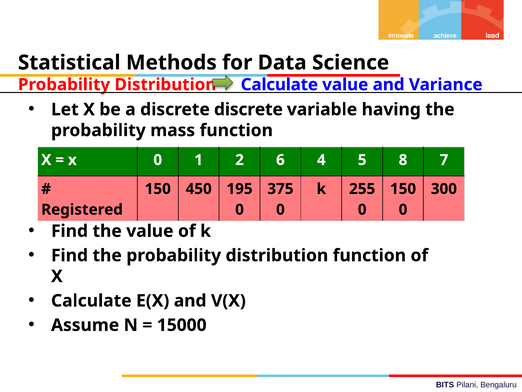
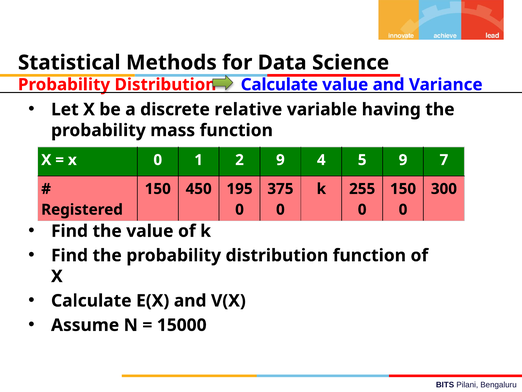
discrete discrete: discrete -> relative (248, 109)
2 6: 6 -> 9 (280, 160)
5 8: 8 -> 9 (403, 160)
